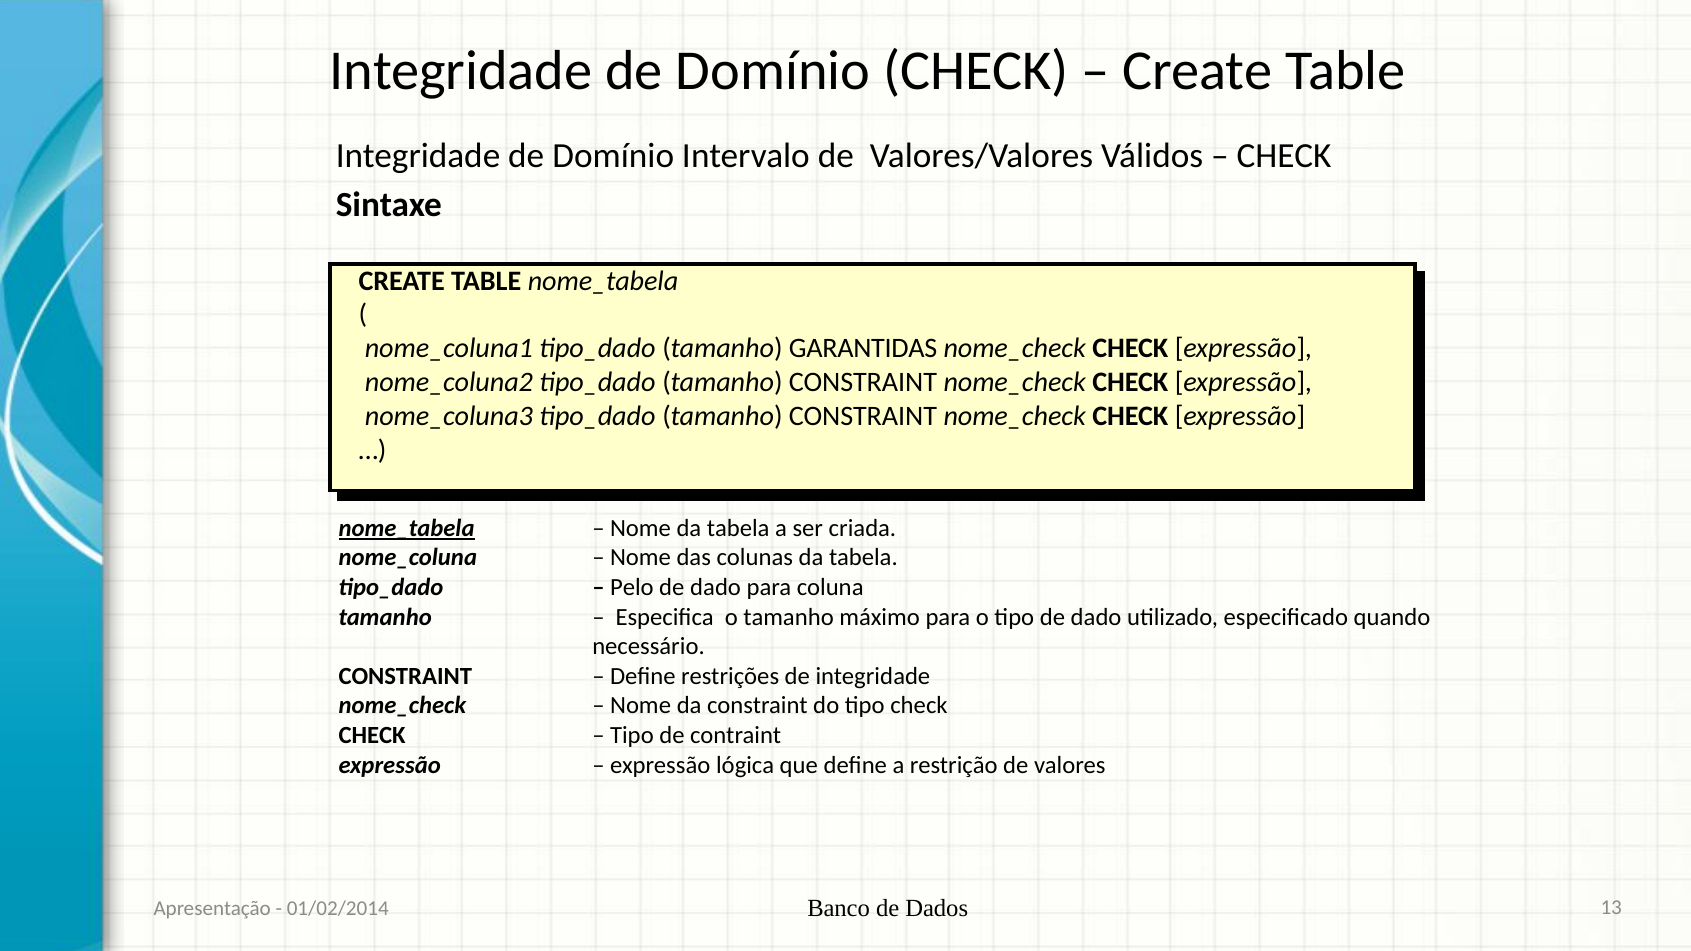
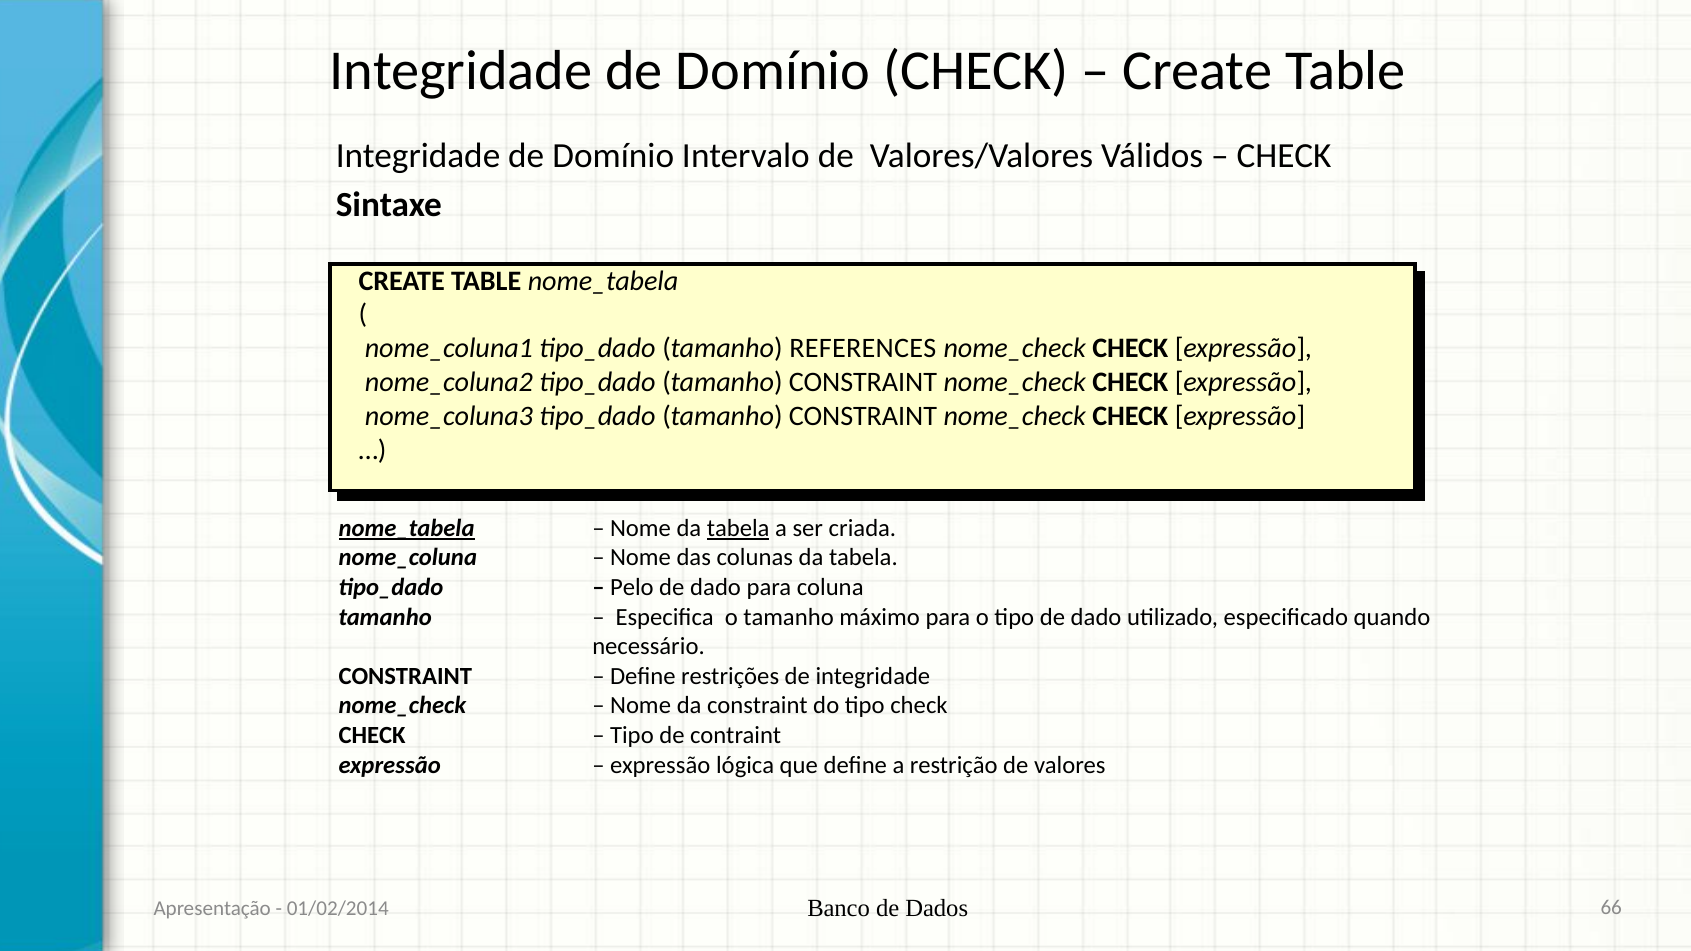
GARANTIDAS: GARANTIDAS -> REFERENCES (863, 349)
tabela underline: none -> present (738, 528)
13: 13 -> 66 (1611, 908)
